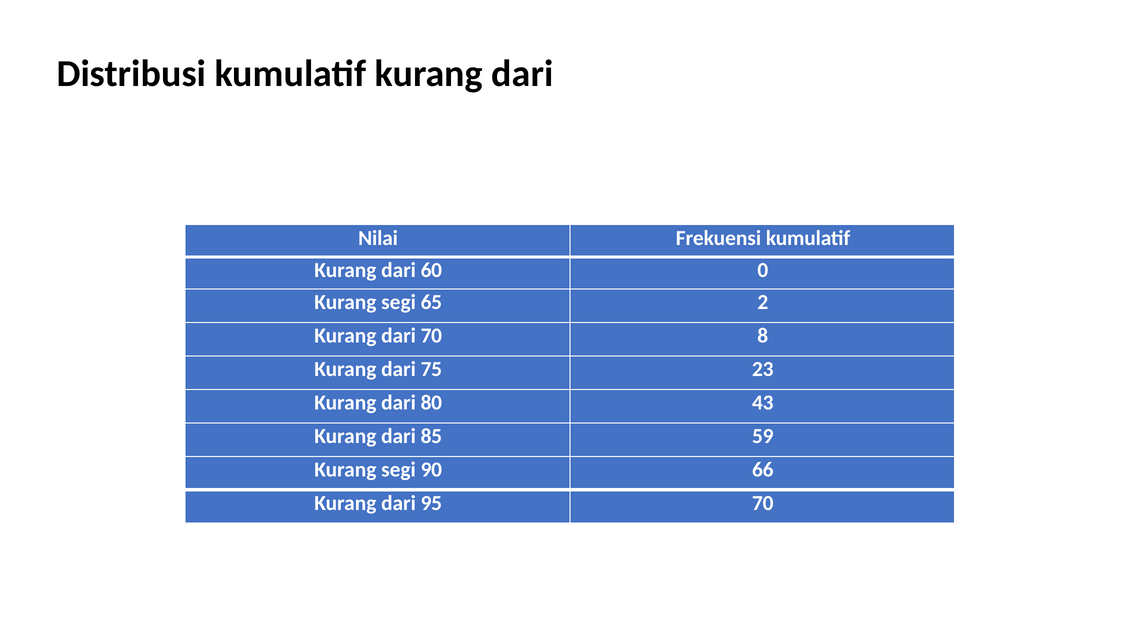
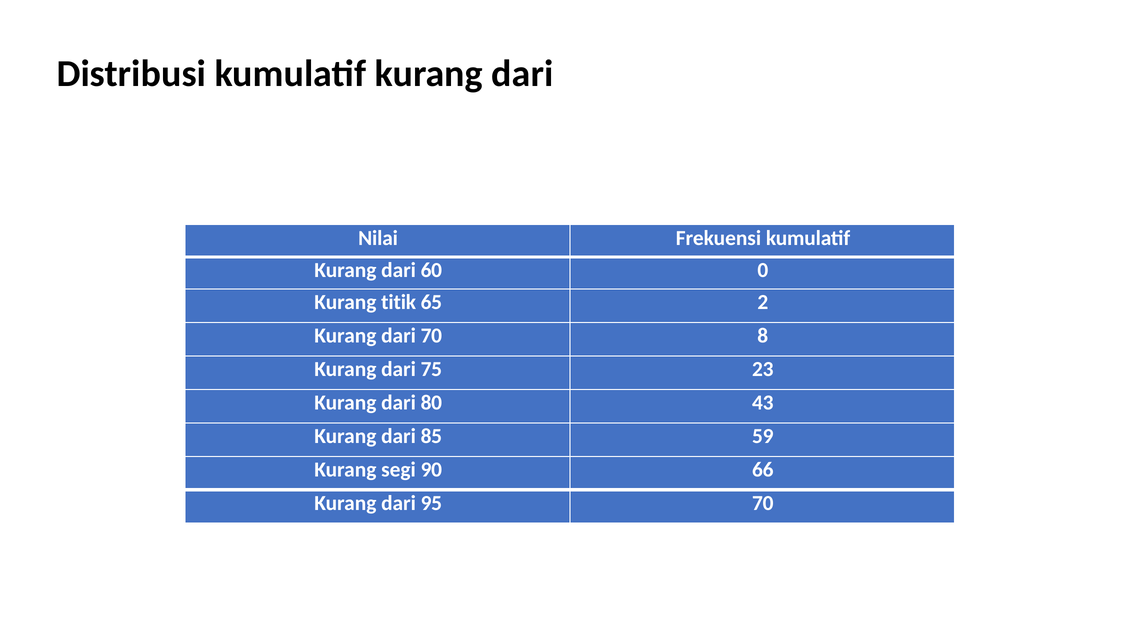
segi: segi -> titik (399, 303)
